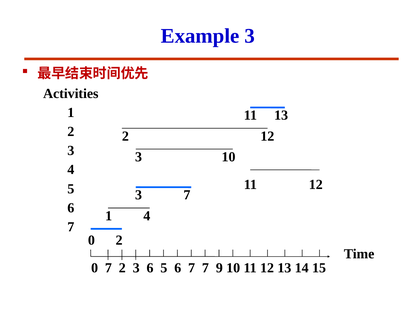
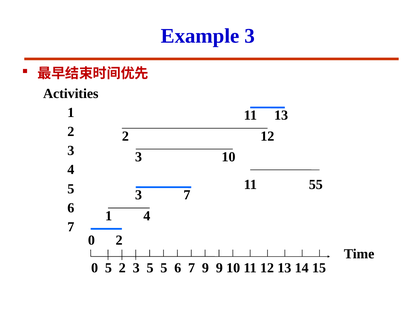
12: 12 -> 55 (316, 185)
0 7: 7 -> 5 (108, 268)
3 6: 6 -> 5 (150, 268)
7 7: 7 -> 9 (205, 268)
